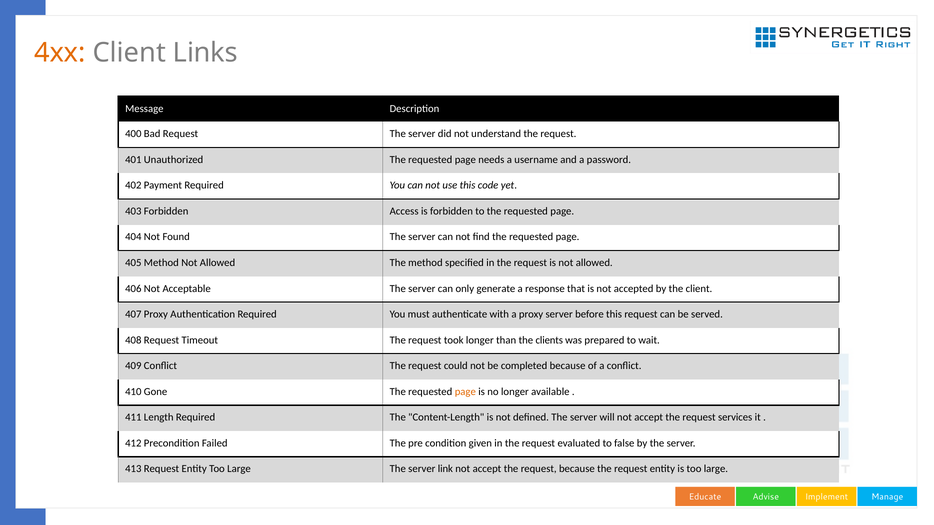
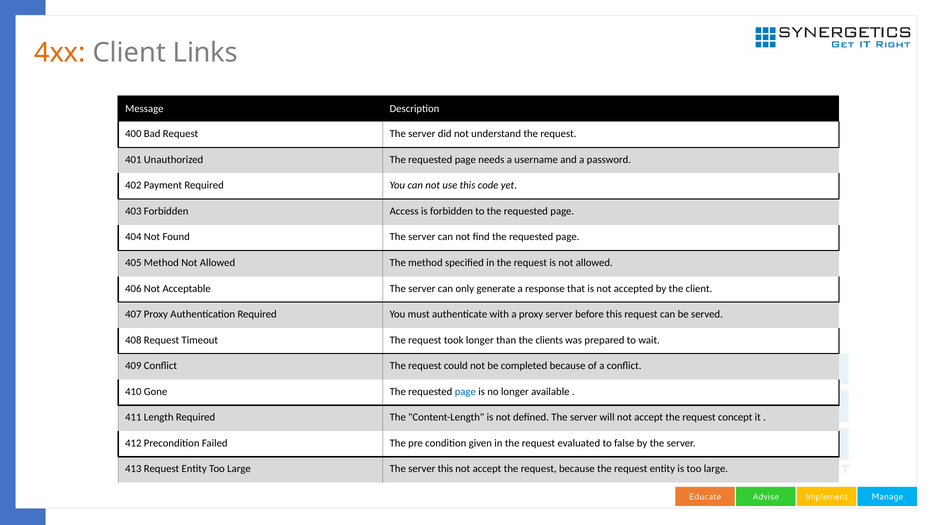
page colour: orange -> blue (465, 392)
services: services -> concept (735, 418)
server link: link -> this (445, 469)
